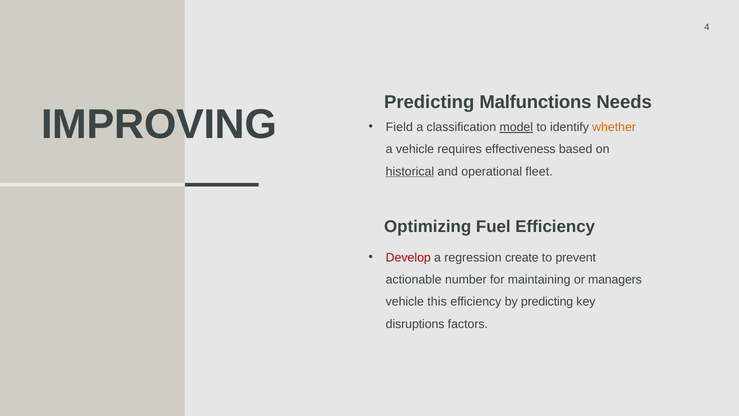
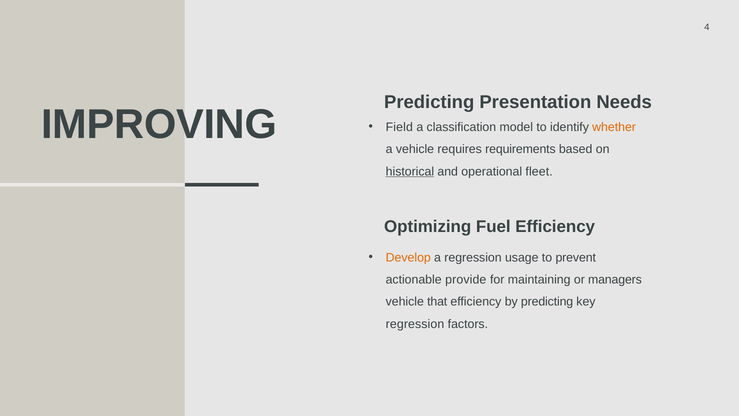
Malfunctions: Malfunctions -> Presentation (535, 102)
model underline: present -> none (516, 127)
effectiveness: effectiveness -> requirements (520, 149)
Develop colour: red -> orange (408, 257)
create: create -> usage (522, 257)
number: number -> provide (466, 279)
this: this -> that (437, 302)
disruptions: disruptions -> regression (415, 324)
